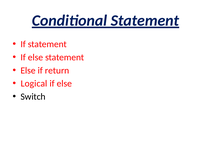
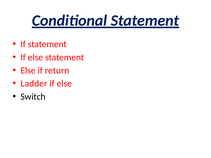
Logical: Logical -> Ladder (34, 84)
